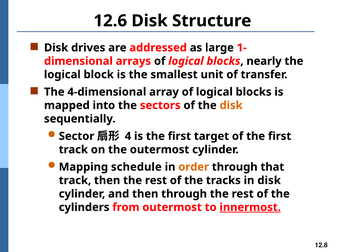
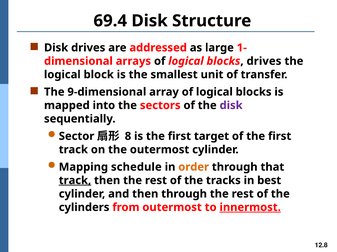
12.6: 12.6 -> 69.4 (110, 21)
blocks nearly: nearly -> drives (264, 61)
4-dimensional: 4-dimensional -> 9-dimensional (107, 92)
disk colour: orange -> purple (231, 106)
4: 4 -> 8 (128, 137)
track underline: none -> present (75, 181)
in disk: disk -> best (269, 181)
